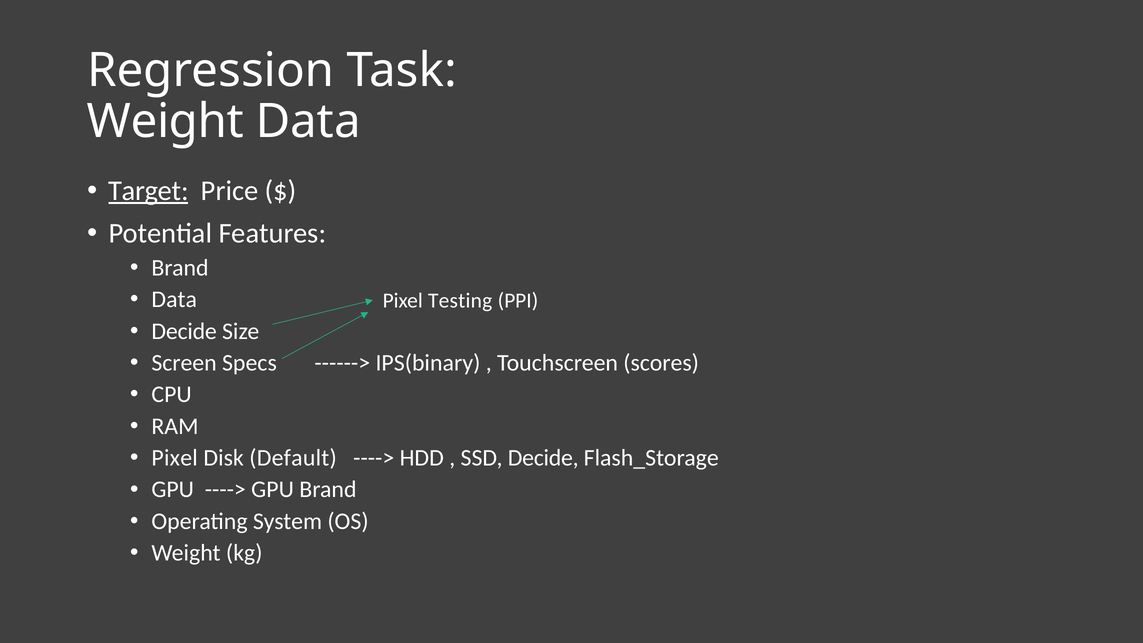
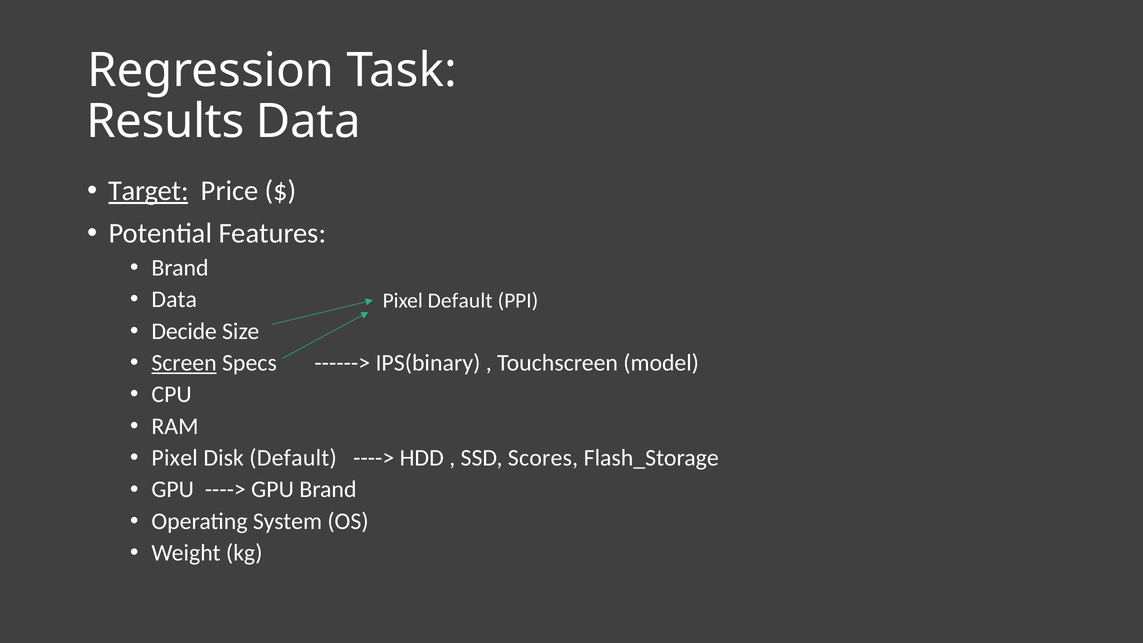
Weight: Weight -> Results (165, 122)
Pixel Testing: Testing -> Default (460, 301)
Screen underline: none -> present (184, 363)
scores: scores -> model (661, 363)
SSD Decide: Decide -> Scores (543, 458)
